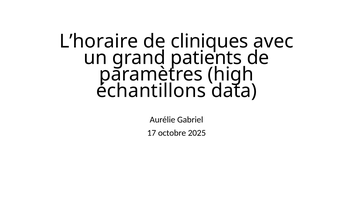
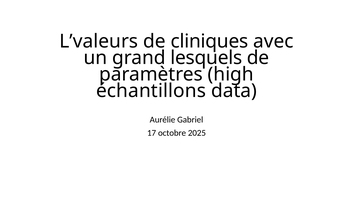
L’horaire: L’horaire -> L’valeurs (99, 41)
patients: patients -> lesquels (206, 58)
